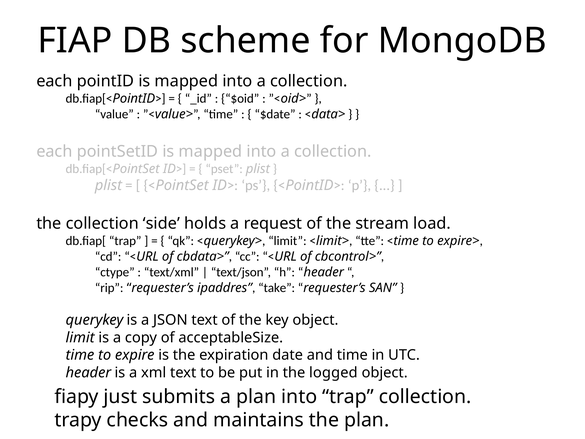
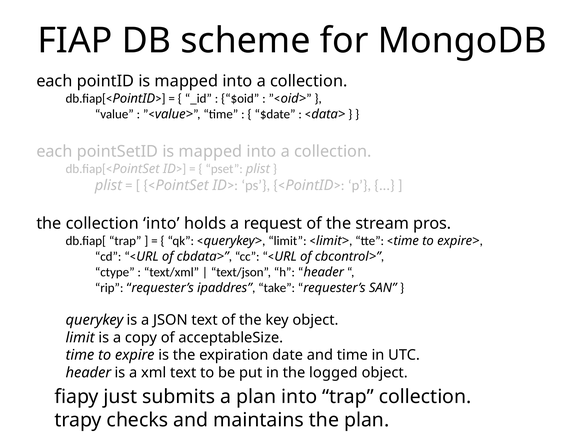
collection side: side -> into (161, 223)
load: load -> pros (432, 223)
